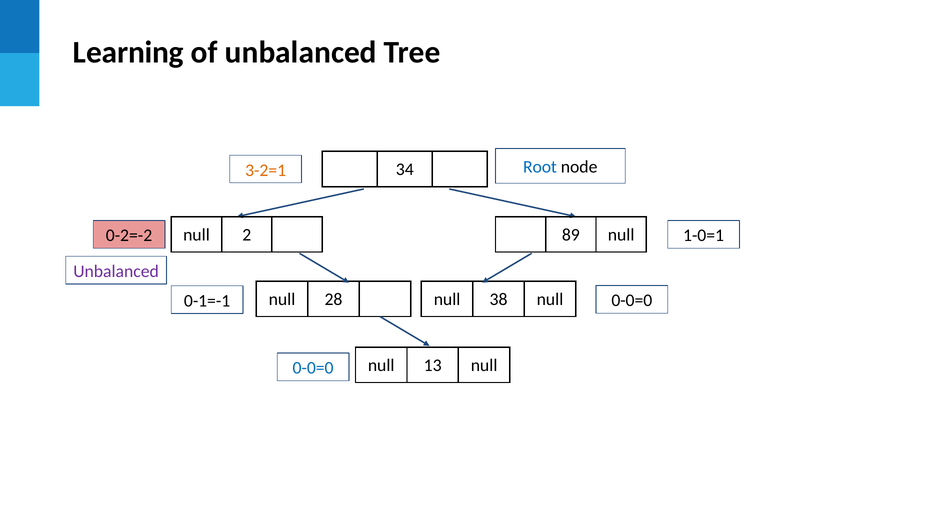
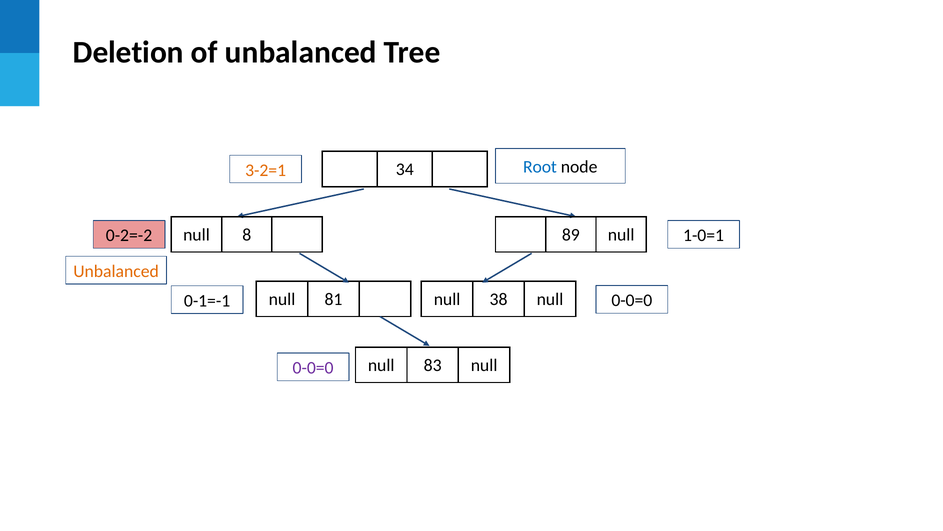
Learning: Learning -> Deletion (128, 52)
2: 2 -> 8 (247, 234)
Unbalanced colour: purple -> orange (116, 271)
28: 28 -> 81 (333, 299)
13: 13 -> 83 (433, 365)
0-0=0 colour: blue -> purple (313, 368)
